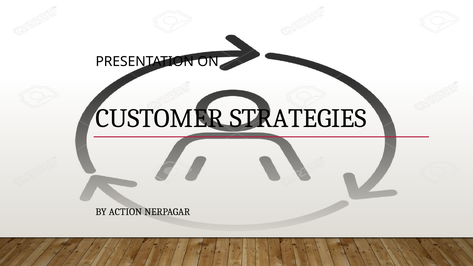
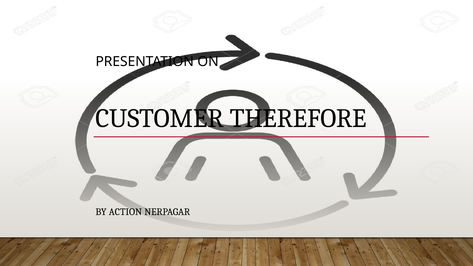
STRATEGIES: STRATEGIES -> THEREFORE (298, 118)
